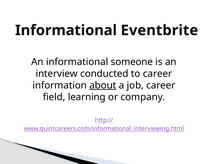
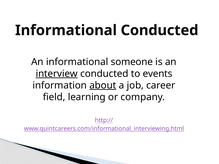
Informational Eventbrite: Eventbrite -> Conducted (160, 30)
interview underline: none -> present (57, 74)
to career: career -> events (158, 74)
